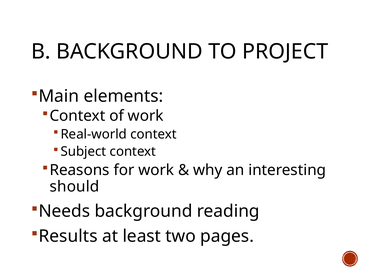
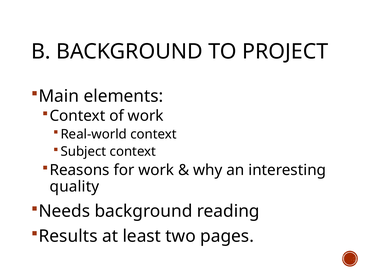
should: should -> quality (74, 187)
